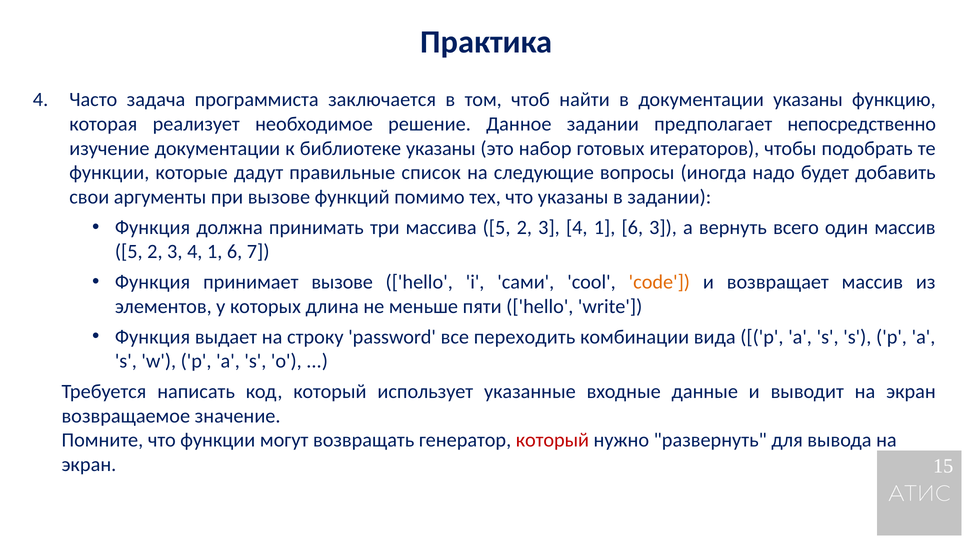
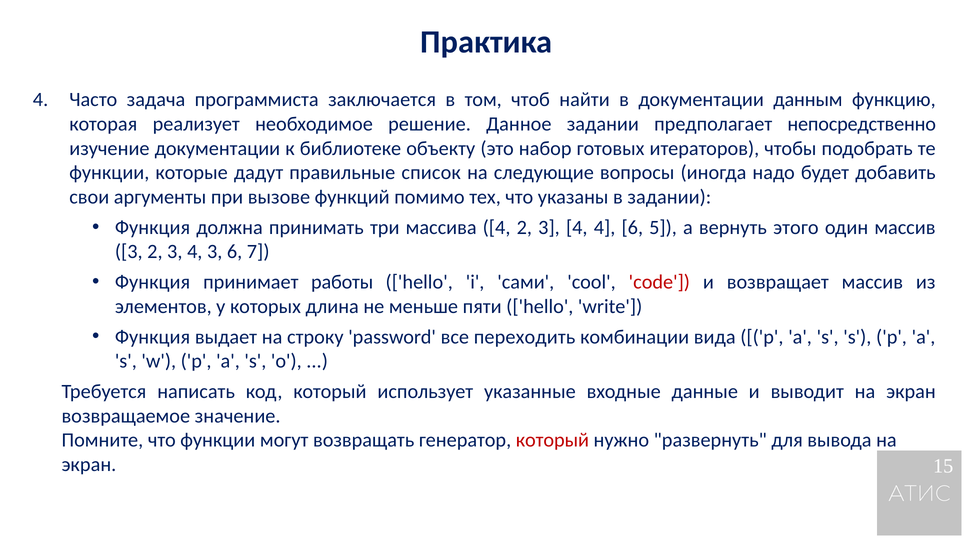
документации указаны: указаны -> данным (808, 100)
библиотеке указаны: указаны -> объекту (441, 149)
массива 5: 5 -> 4 (497, 228)
1: 1 -> 4 (605, 228)
6 3: 3 -> 5 (663, 228)
всего: всего -> этого (796, 228)
5: 5 -> 3 (129, 252)
1: 1 -> 3 (215, 252)
принимает вызове: вызове -> работы (342, 282)
code colour: orange -> red (659, 282)
